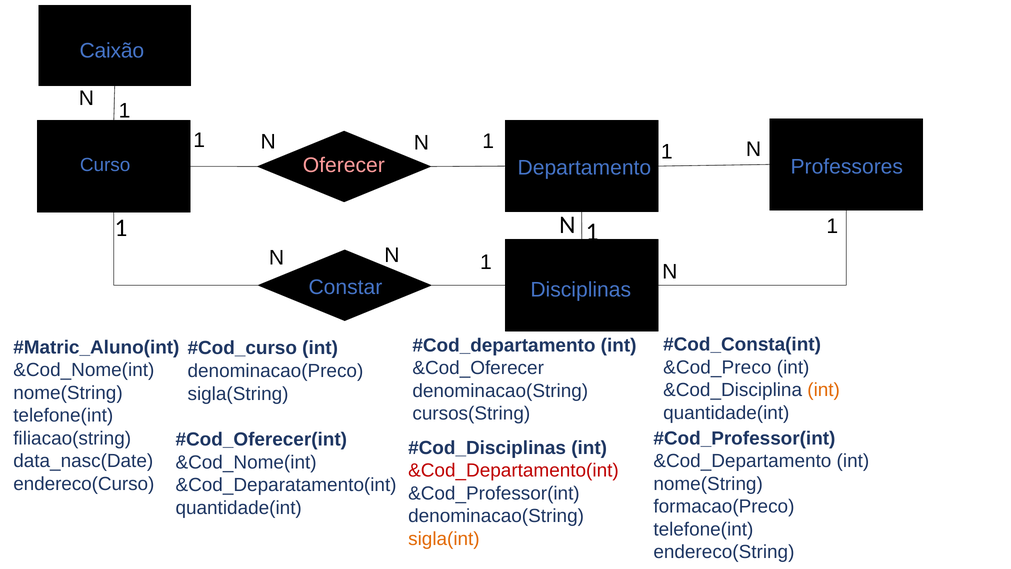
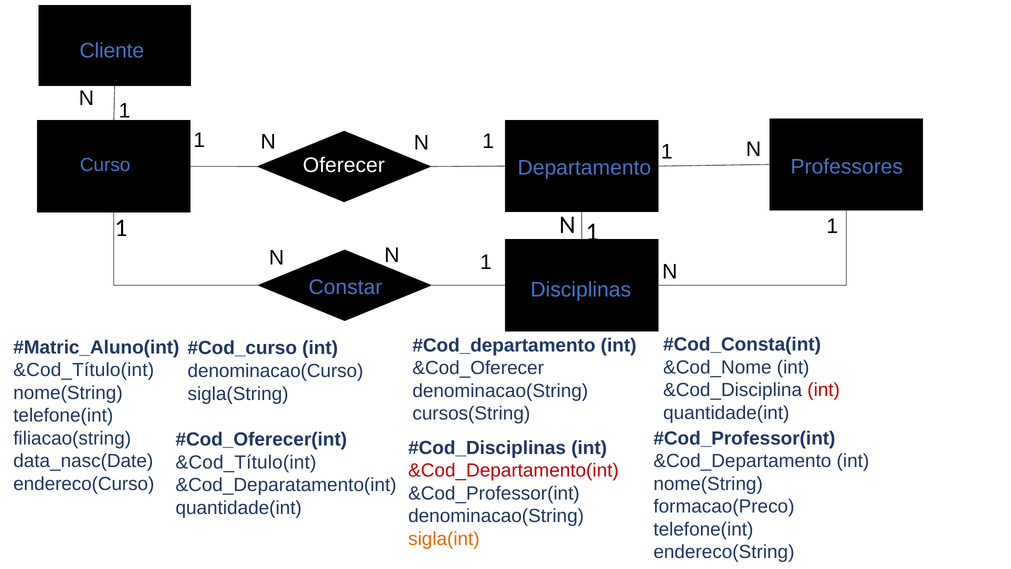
Caixão: Caixão -> Cliente (112, 51)
Oferecer colour: pink -> white (344, 165)
&Cod_Preco: &Cod_Preco -> &Cod_Nome (717, 367)
&Cod_Nome(int: &Cod_Nome(int -> &Cod_Título(int (84, 370)
denominacao(Preco: denominacao(Preco -> denominacao(Curso (275, 371)
int colour: orange -> red (824, 390)
&Cod_Nome(int: &Cod_Nome(int -> &Cod_Título(int (246, 462)
